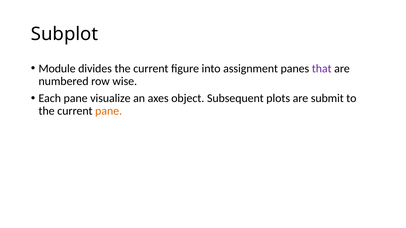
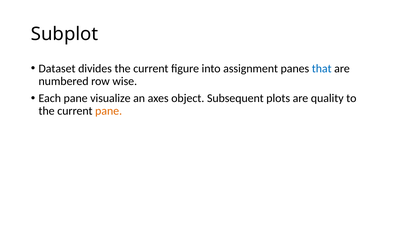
Module: Module -> Dataset (57, 69)
that colour: purple -> blue (322, 69)
submit: submit -> quality (327, 98)
